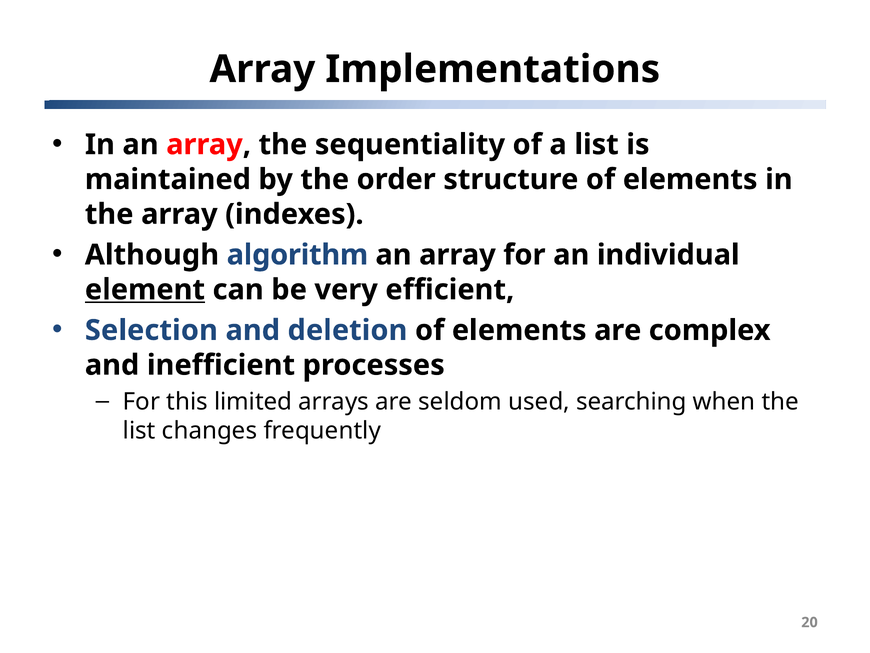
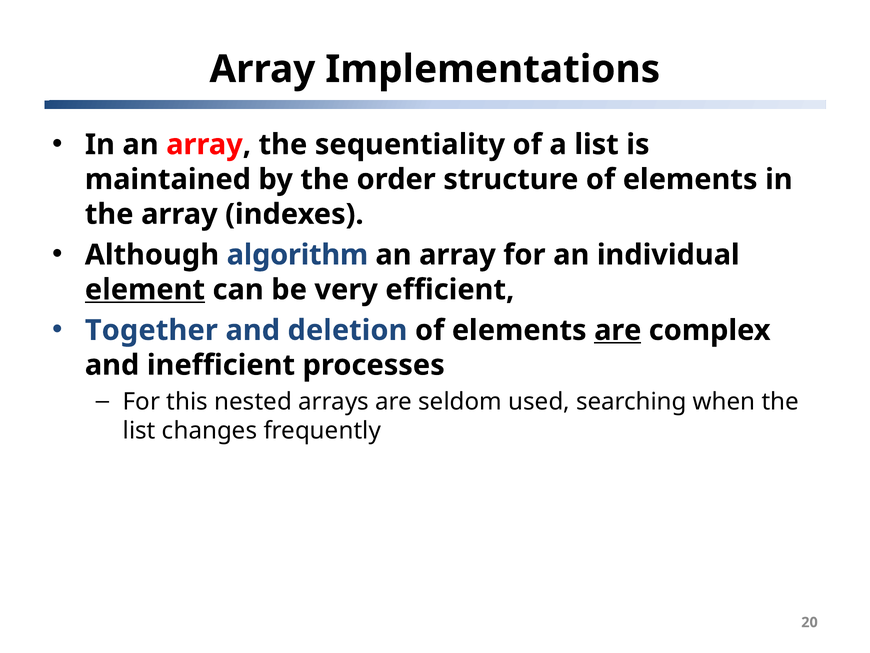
Selection: Selection -> Together (151, 330)
are underline: none -> present (618, 330)
limited: limited -> nested (253, 401)
